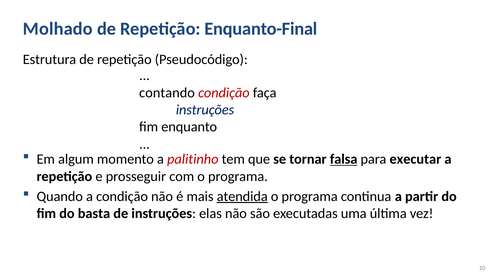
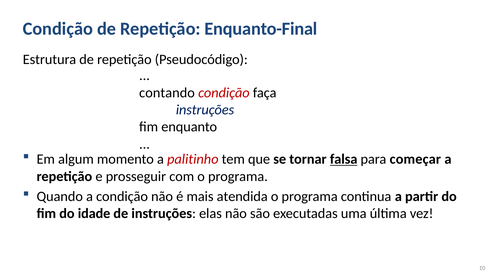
Molhado: Molhado -> Condição (58, 29)
executar: executar -> começar (415, 159)
atendida underline: present -> none (242, 196)
basta: basta -> idade (94, 214)
